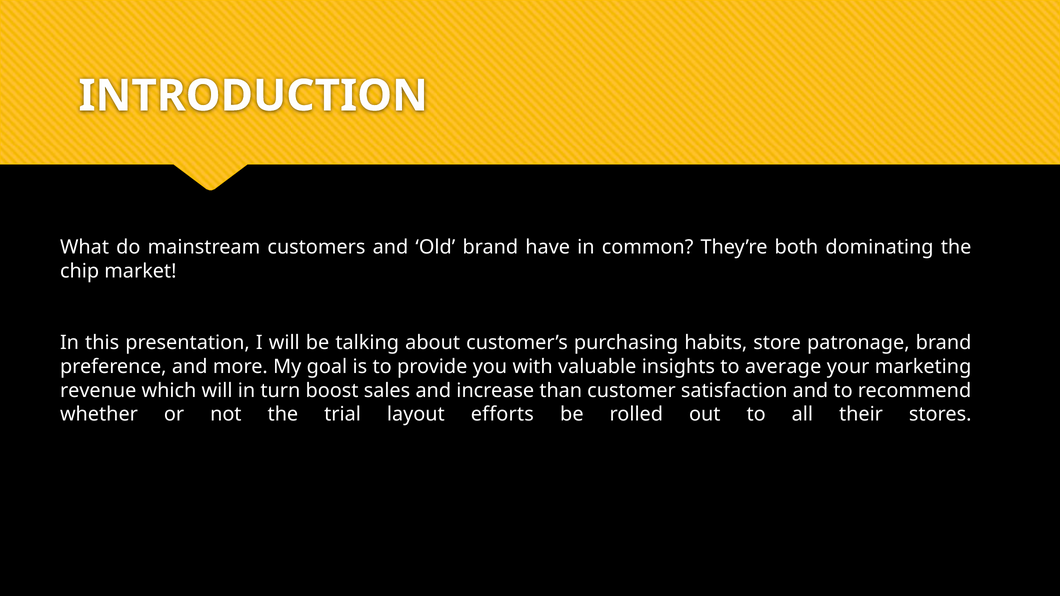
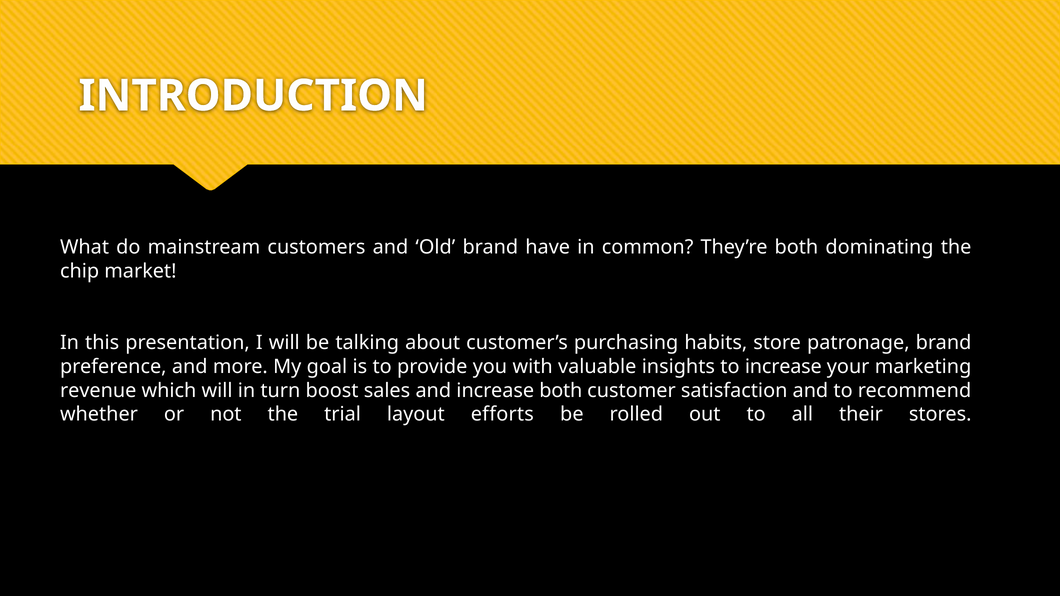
to average: average -> increase (783, 367)
increase than: than -> both (561, 391)
